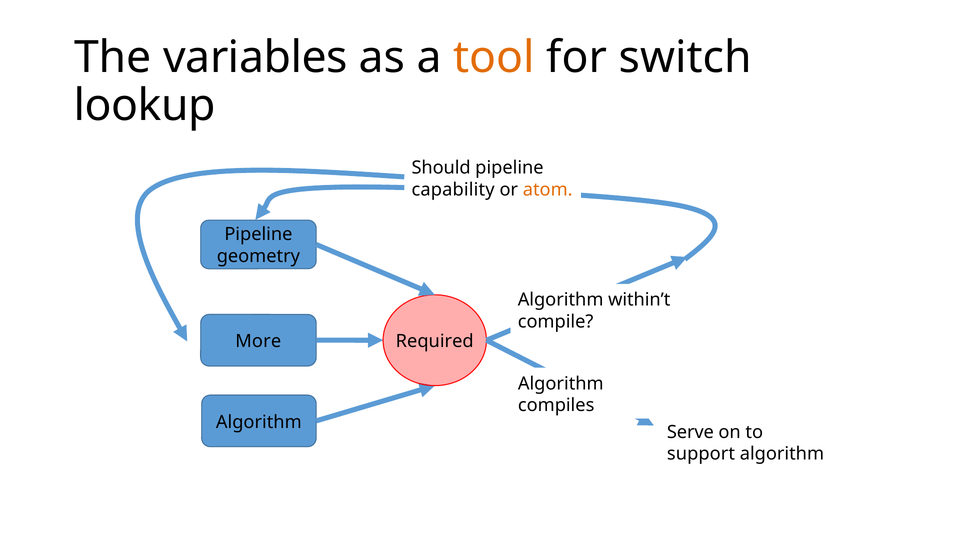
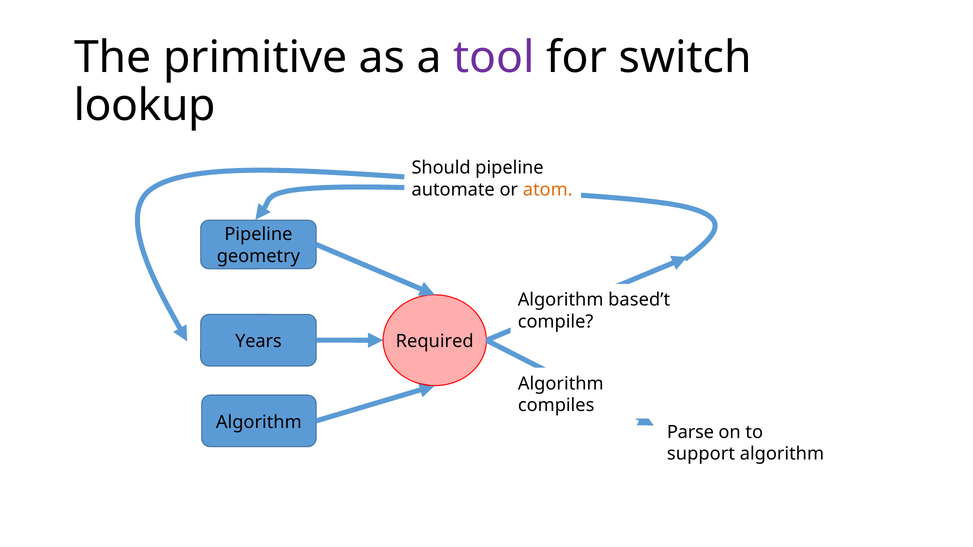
variables: variables -> primitive (255, 58)
tool colour: orange -> purple (494, 58)
capability: capability -> automate (453, 190)
within’t: within’t -> based’t (639, 300)
More: More -> Years (258, 342)
Serve: Serve -> Parse (690, 432)
